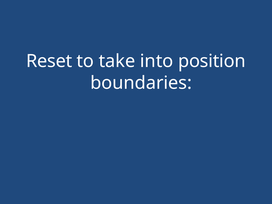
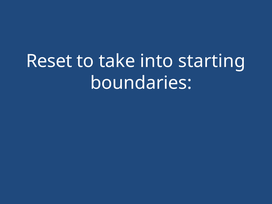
position: position -> starting (212, 61)
